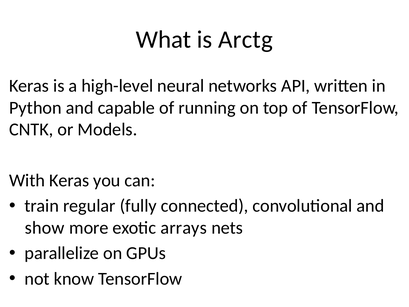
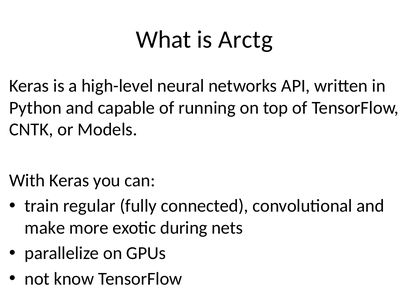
show: show -> make (45, 228)
arrays: arrays -> during (184, 228)
